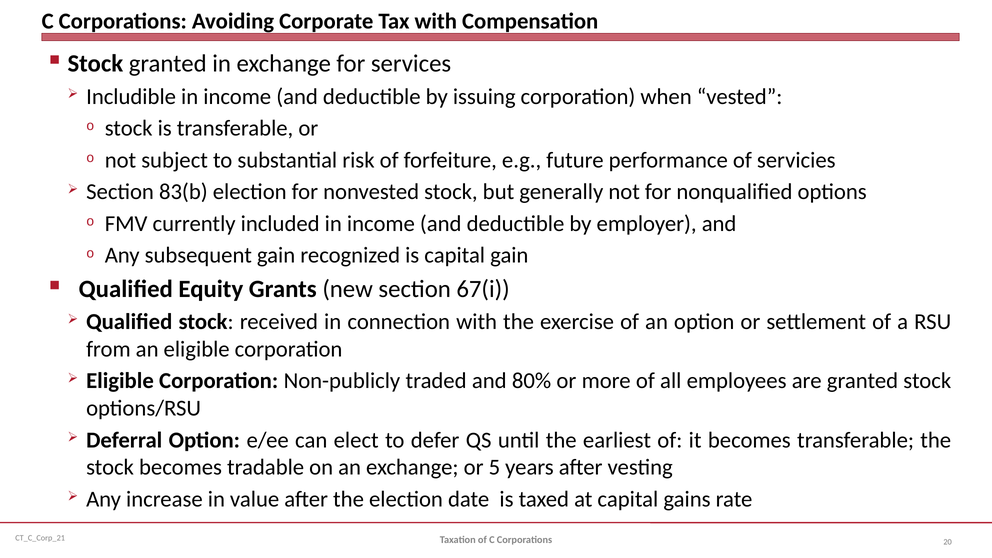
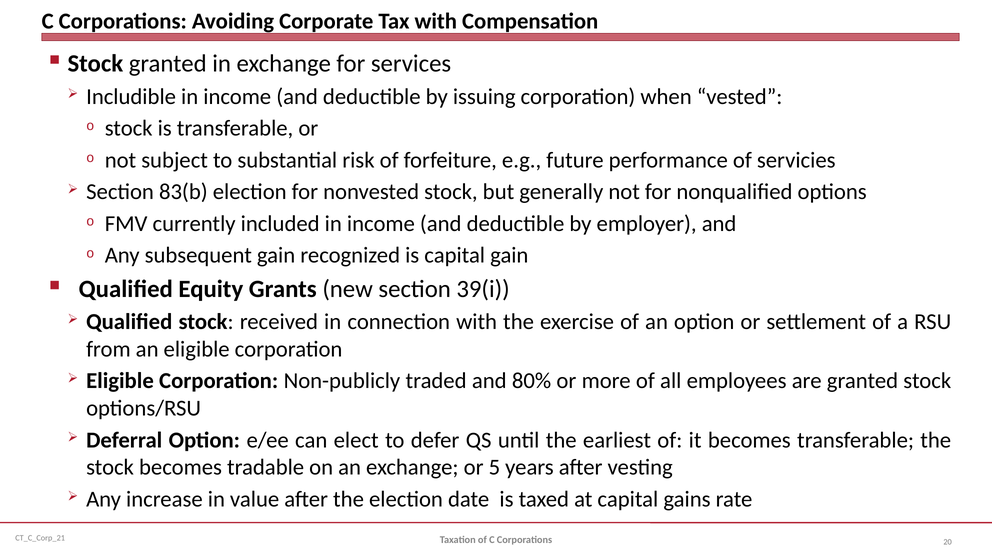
67(i: 67(i -> 39(i (483, 289)
